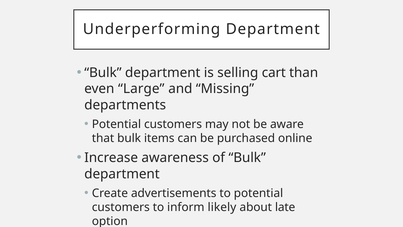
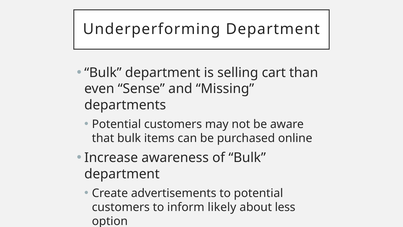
Large: Large -> Sense (141, 89)
late: late -> less (285, 207)
